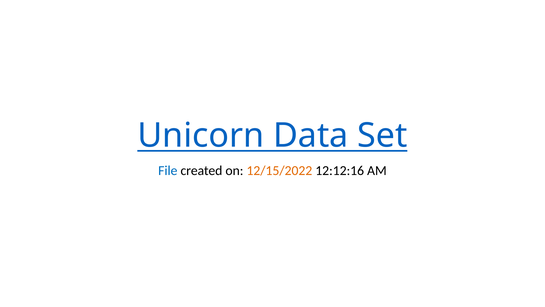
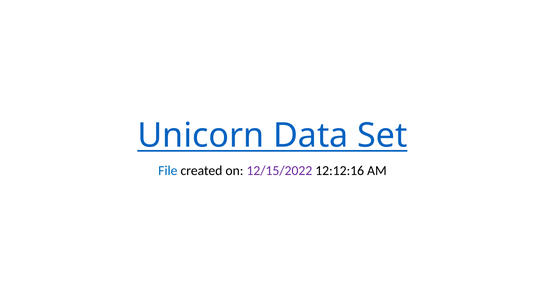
12/15/2022 colour: orange -> purple (279, 170)
